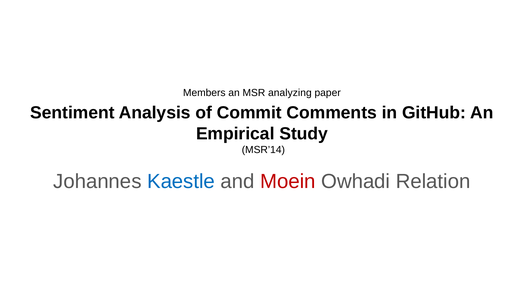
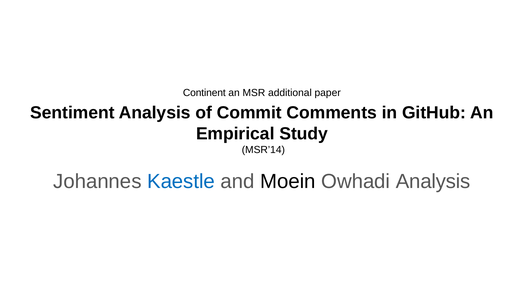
Members: Members -> Continent (204, 93)
analyzing: analyzing -> additional (290, 93)
Moein colour: red -> black (288, 181)
Owhadi Relation: Relation -> Analysis (433, 181)
